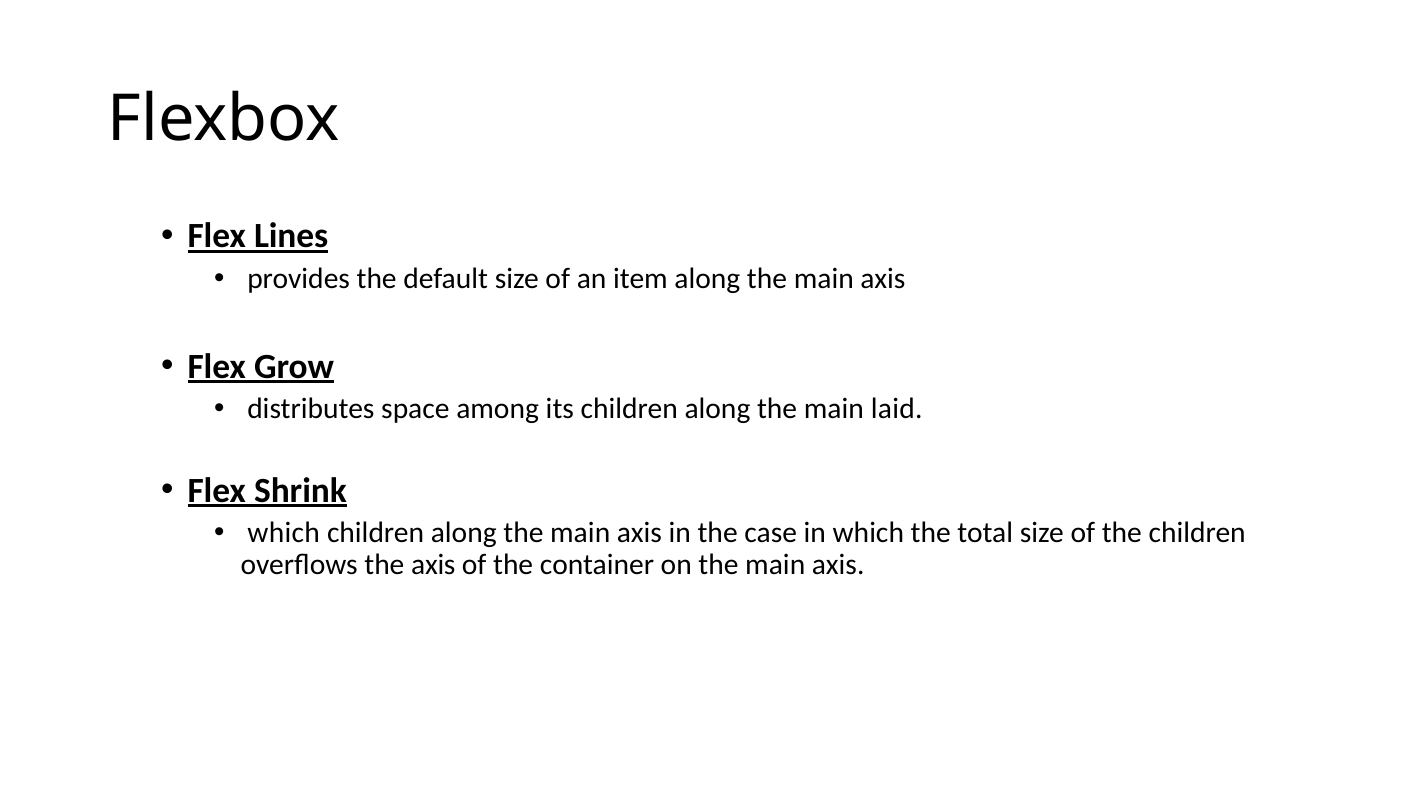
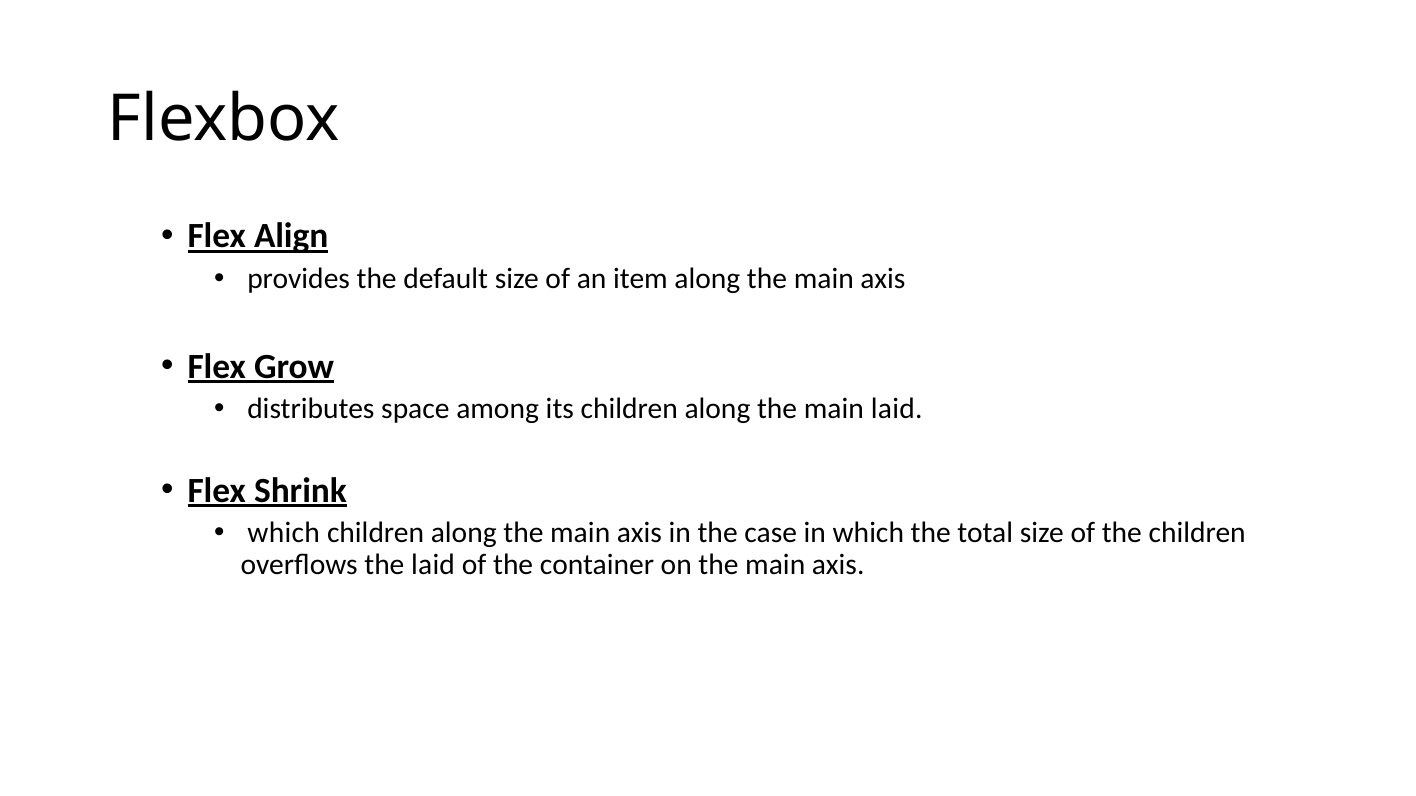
Lines: Lines -> Align (291, 236)
the axis: axis -> laid (433, 565)
